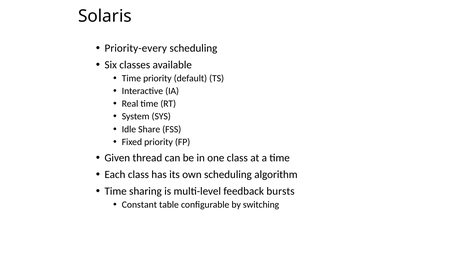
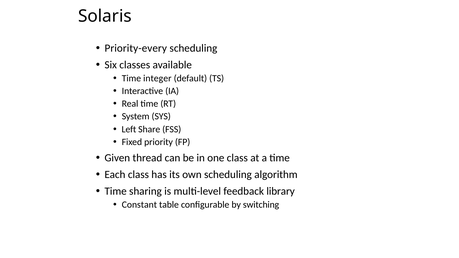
Time priority: priority -> integer (157, 78)
Idle: Idle -> Left (129, 129)
bursts: bursts -> library (281, 191)
